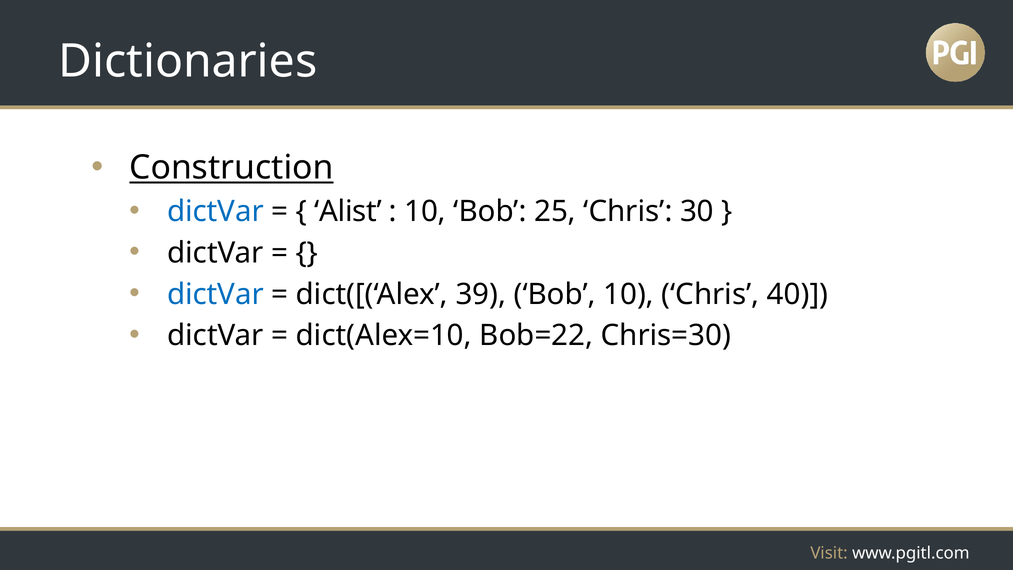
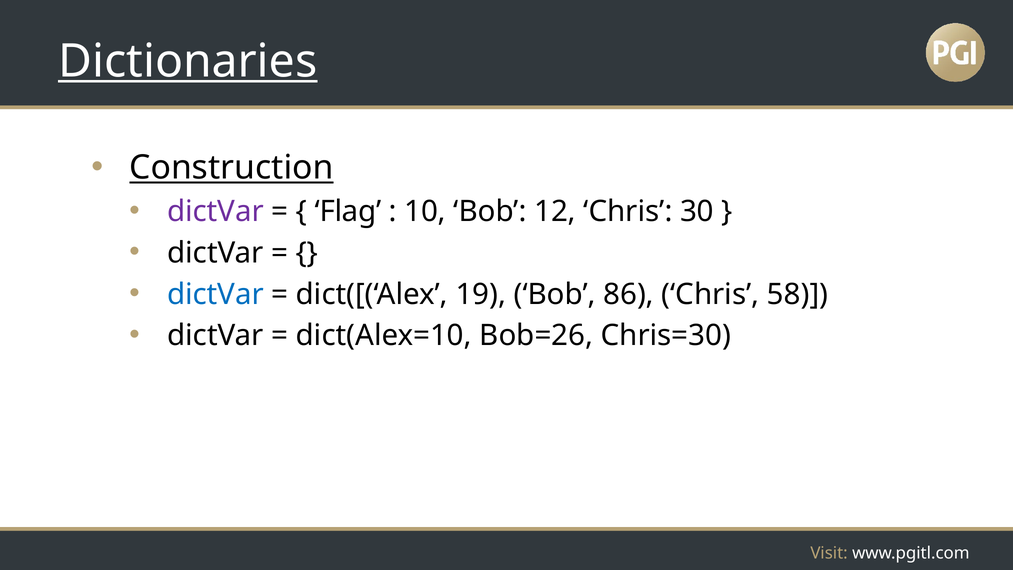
Dictionaries underline: none -> present (188, 61)
dictVar colour: blue -> purple (216, 211)
Alist: Alist -> Flag (348, 211)
25: 25 -> 12 (555, 211)
39: 39 -> 19 (481, 294)
Bob 10: 10 -> 86 (629, 294)
40: 40 -> 58 (798, 294)
Bob=22: Bob=22 -> Bob=26 (536, 336)
